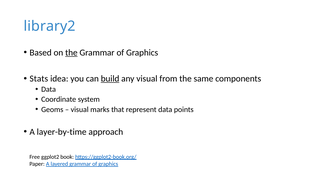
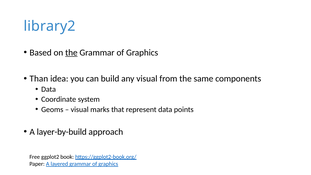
Stats: Stats -> Than (39, 79)
build underline: present -> none (110, 79)
layer-by-time: layer-by-time -> layer-by-build (62, 132)
